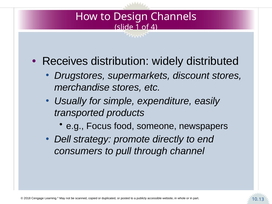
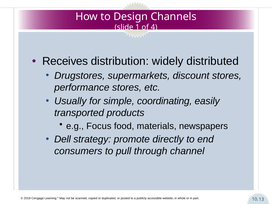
merchandise: merchandise -> performance (82, 87)
expenditure: expenditure -> coordinating (165, 101)
someone: someone -> materials (157, 126)
